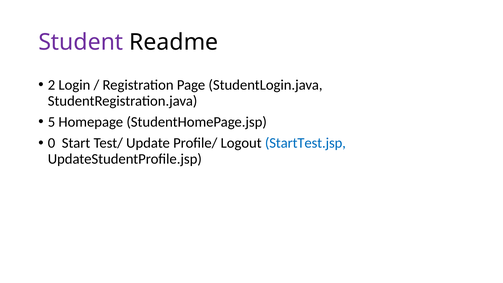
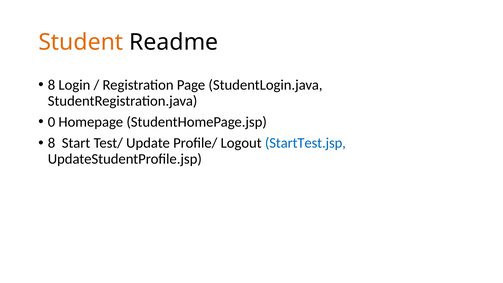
Student colour: purple -> orange (81, 42)
2: 2 -> 8 (51, 85)
5: 5 -> 0 (51, 122)
0: 0 -> 8 (51, 143)
